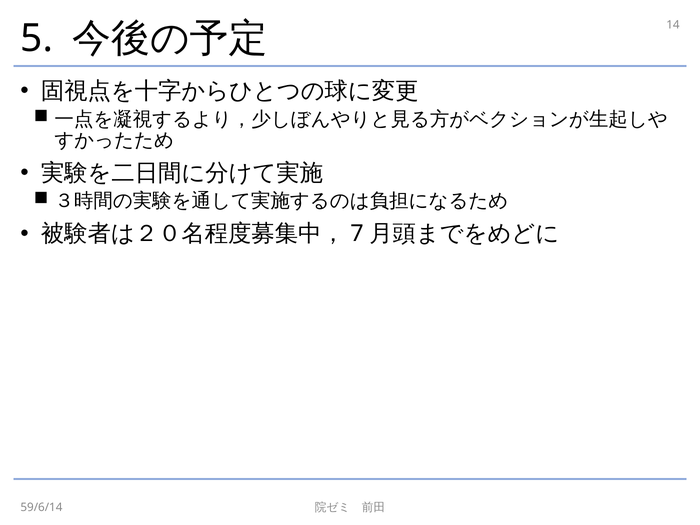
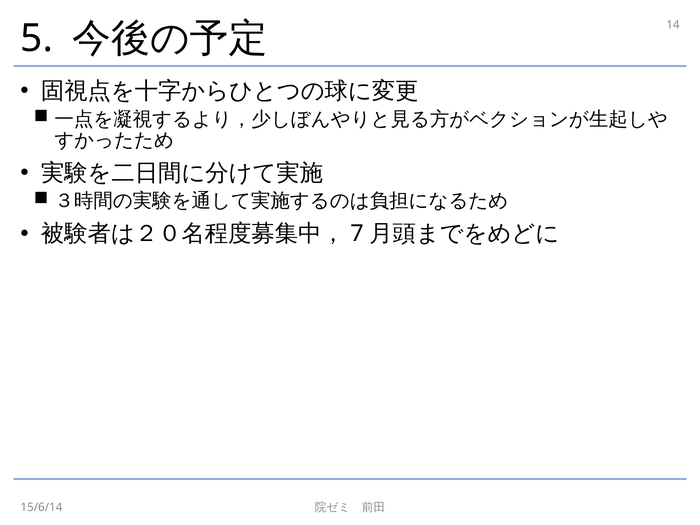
59/6/14: 59/6/14 -> 15/6/14 (41, 508)
